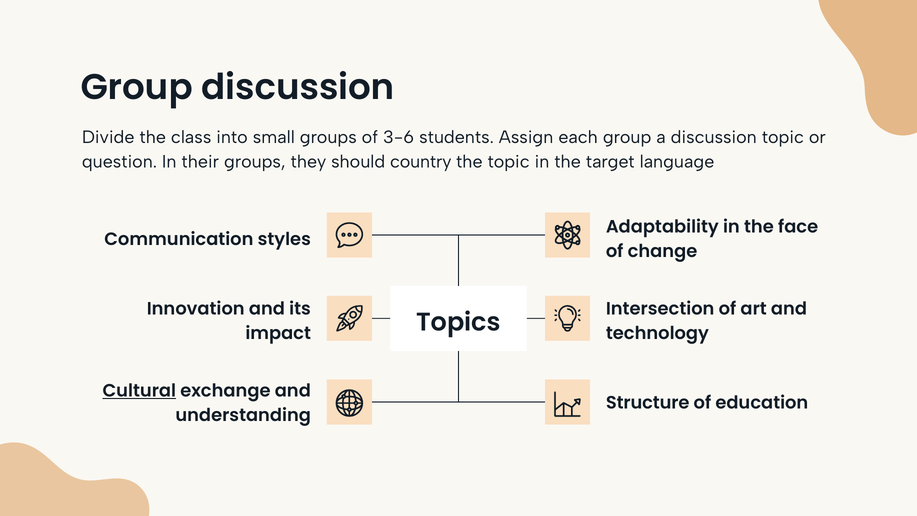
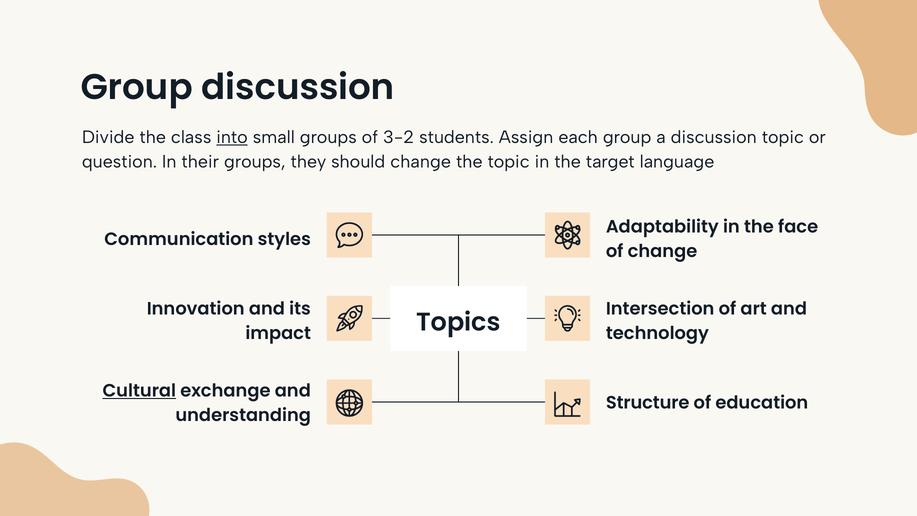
into underline: none -> present (232, 137)
3-6: 3-6 -> 3-2 (399, 137)
should country: country -> change (421, 162)
